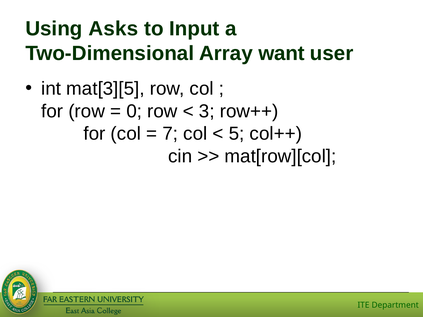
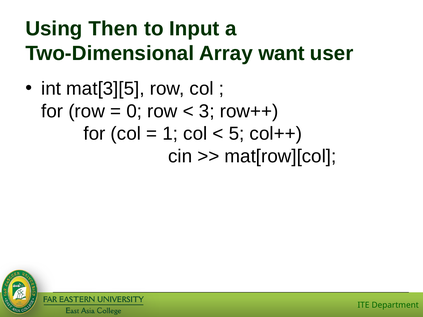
Asks: Asks -> Then (113, 29)
7: 7 -> 1 (170, 134)
